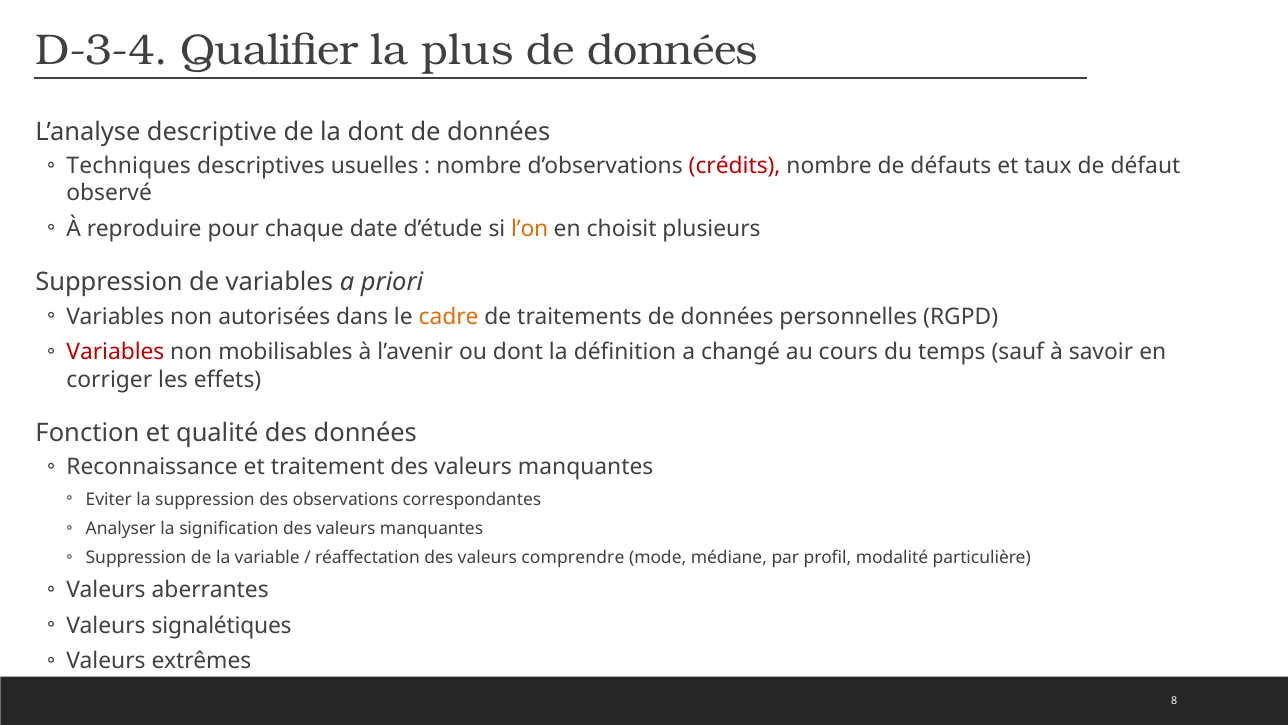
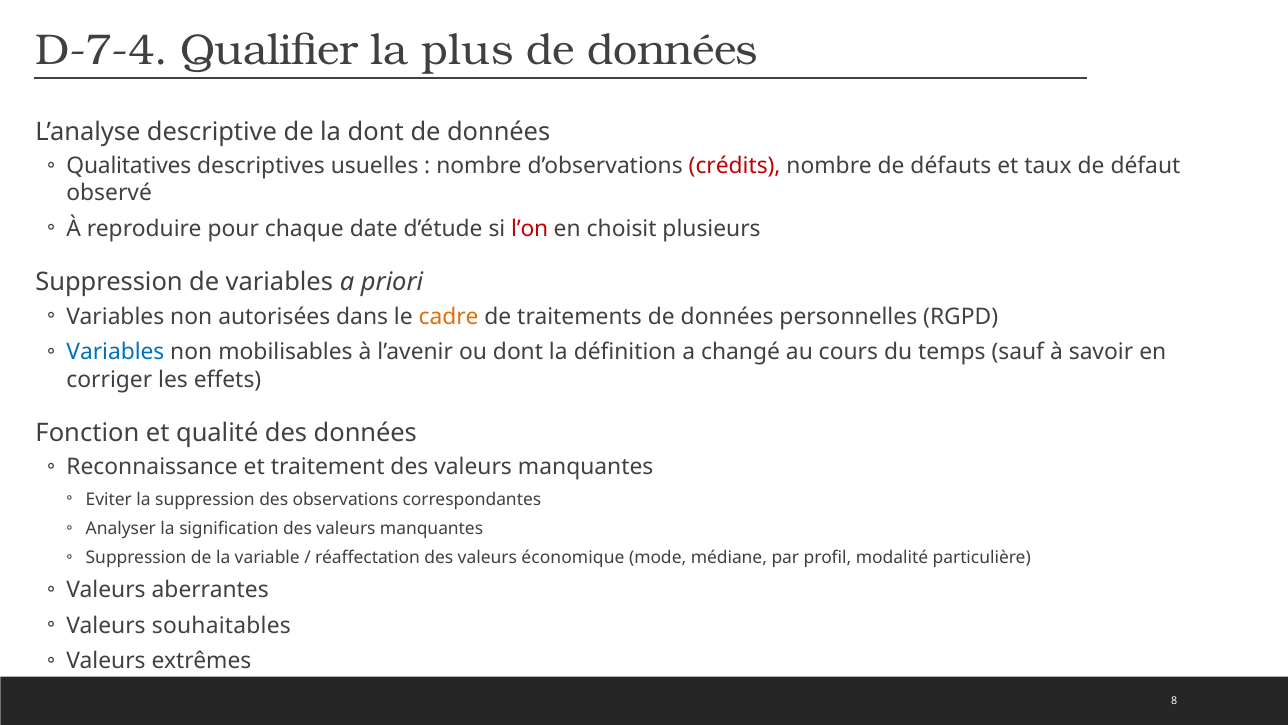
D-3-4: D-3-4 -> D-7-4 (102, 51)
Techniques: Techniques -> Qualitatives (129, 166)
l’on colour: orange -> red (530, 229)
Variables colour: red -> blue (115, 352)
comprendre: comprendre -> économique (573, 557)
signalétiques: signalétiques -> souhaitables (221, 625)
